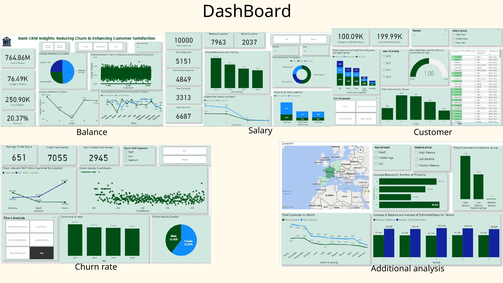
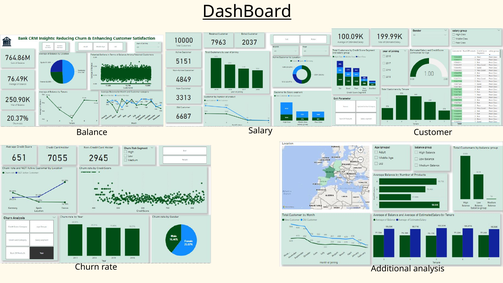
DashBoard underline: none -> present (247, 12)
